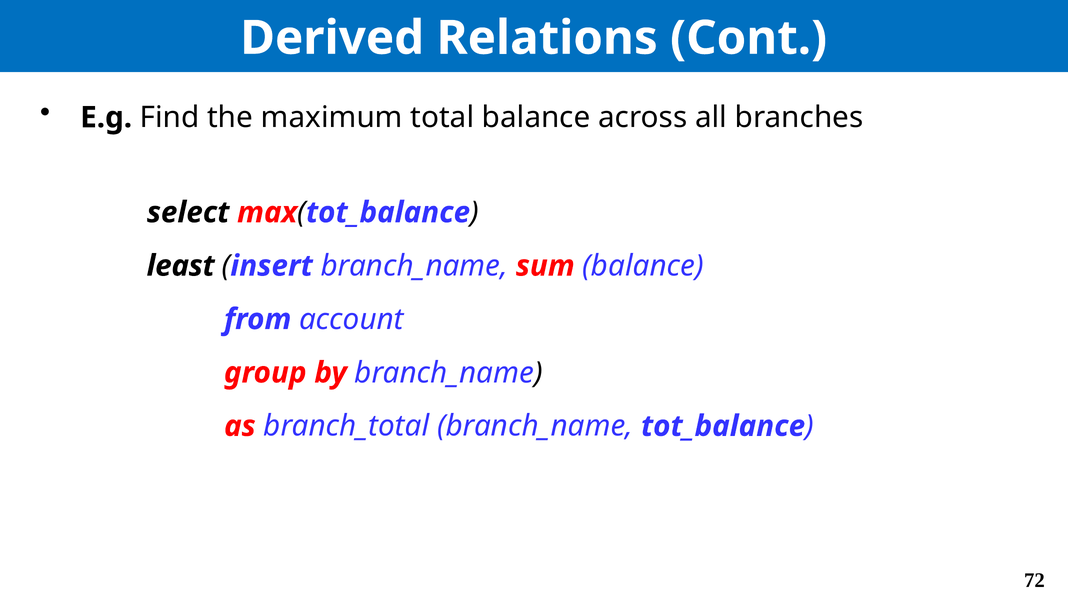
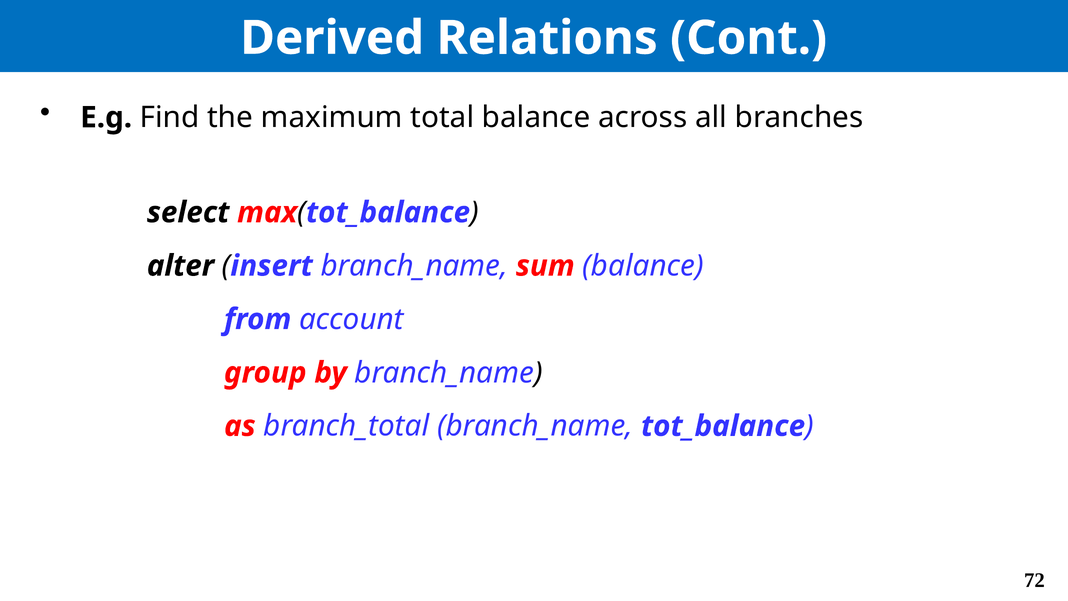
least: least -> alter (181, 266)
